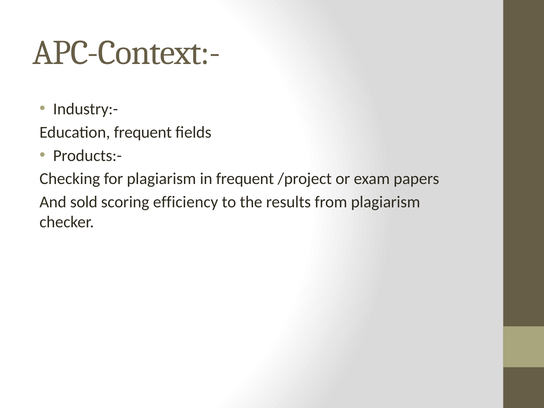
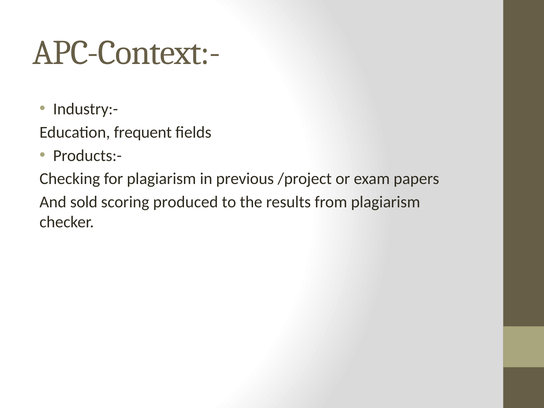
in frequent: frequent -> previous (245, 179)
efficiency: efficiency -> produced (186, 202)
